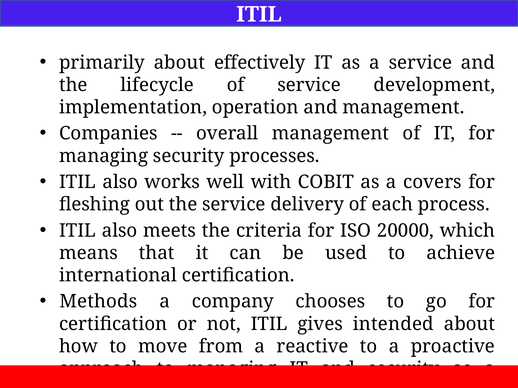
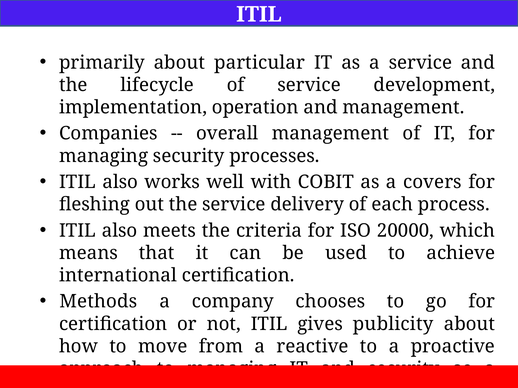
effectively: effectively -> particular (260, 63)
intended: intended -> publicity (393, 324)
